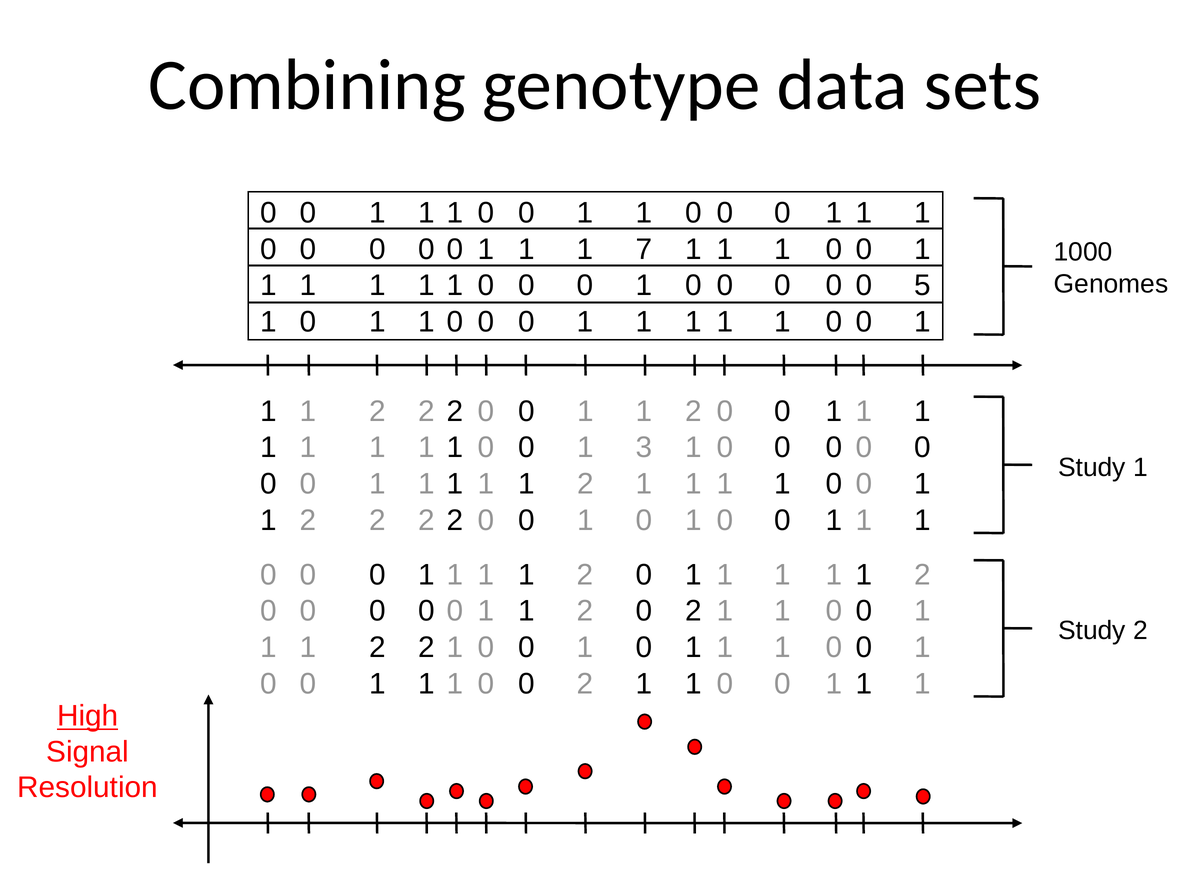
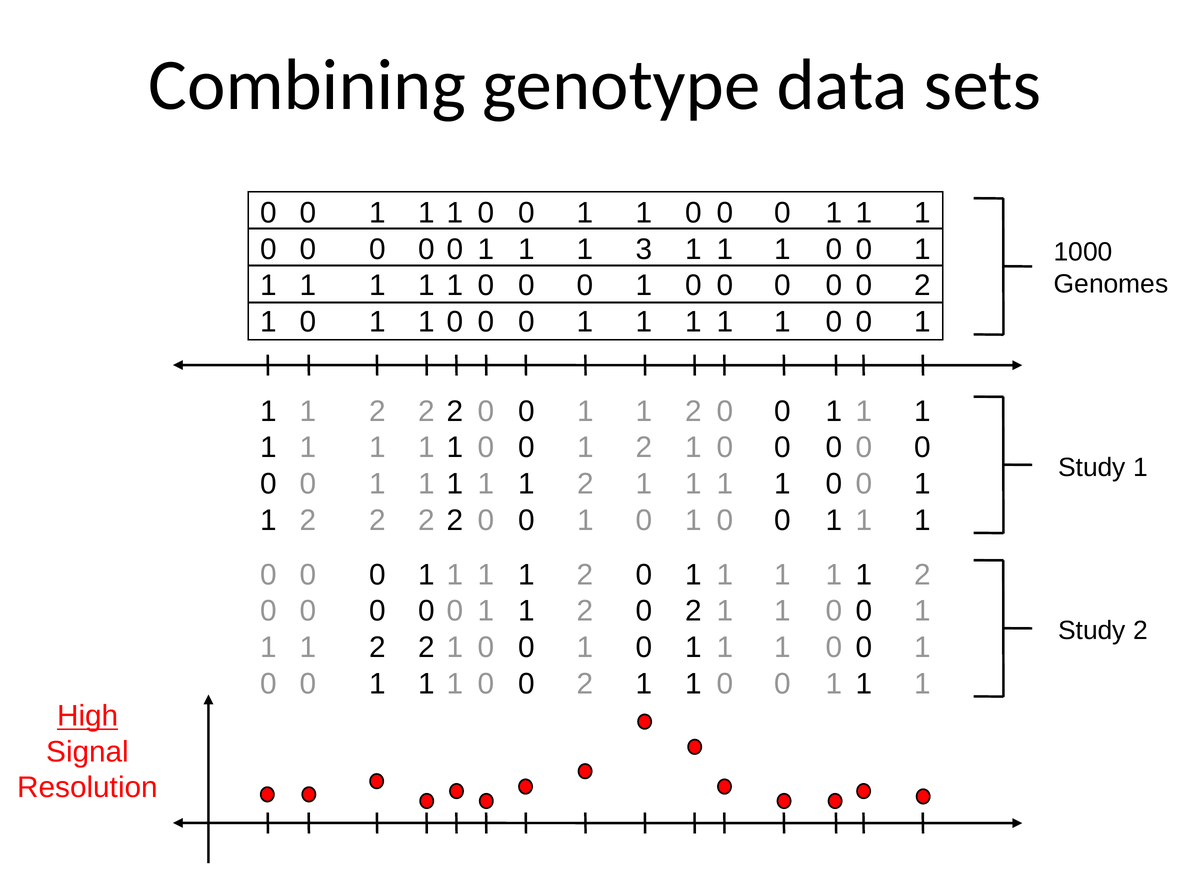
7: 7 -> 3 (644, 249)
5: 5 -> 2 (923, 286)
3: 3 -> 2 (644, 448)
